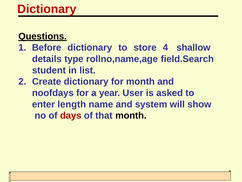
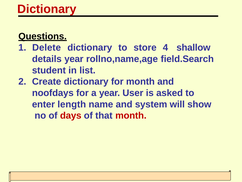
Before: Before -> Delete (47, 48)
details type: type -> year (74, 59)
month colour: black -> red (131, 115)
